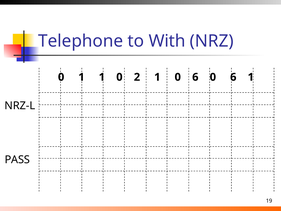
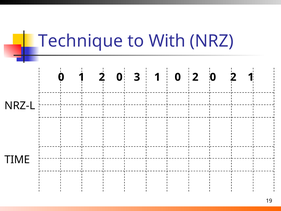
Telephone: Telephone -> Technique (81, 41)
1 1: 1 -> 2 (102, 77)
2: 2 -> 3 (137, 77)
1 0 6: 6 -> 2 (195, 77)
6: 6 -> 2 (233, 77)
PASS: PASS -> TIME (17, 159)
